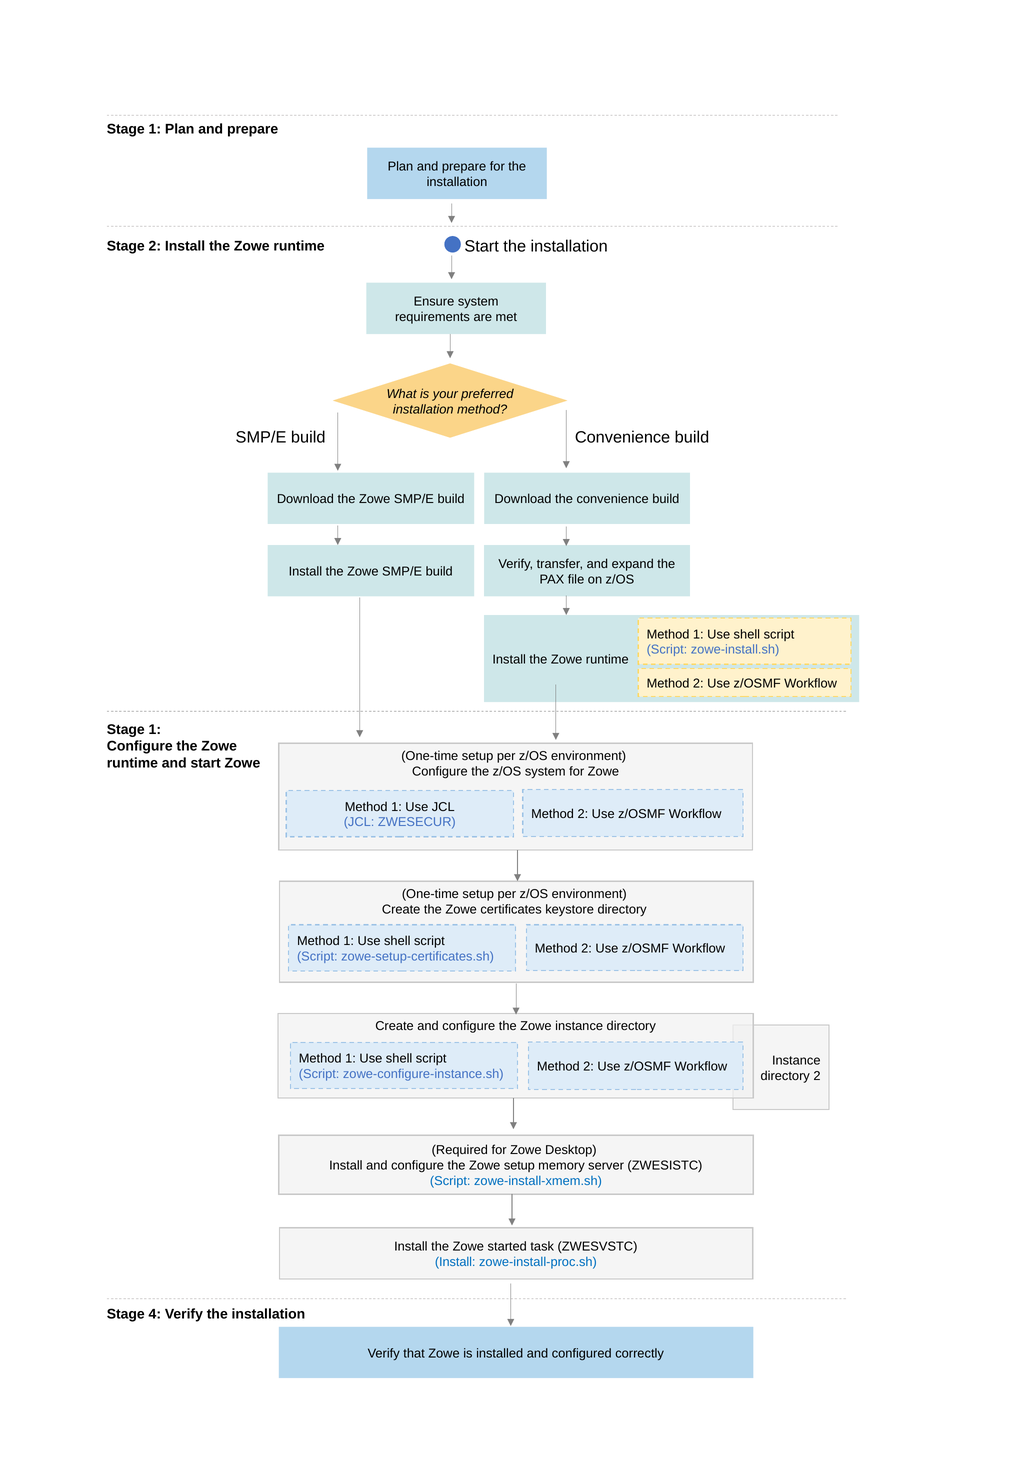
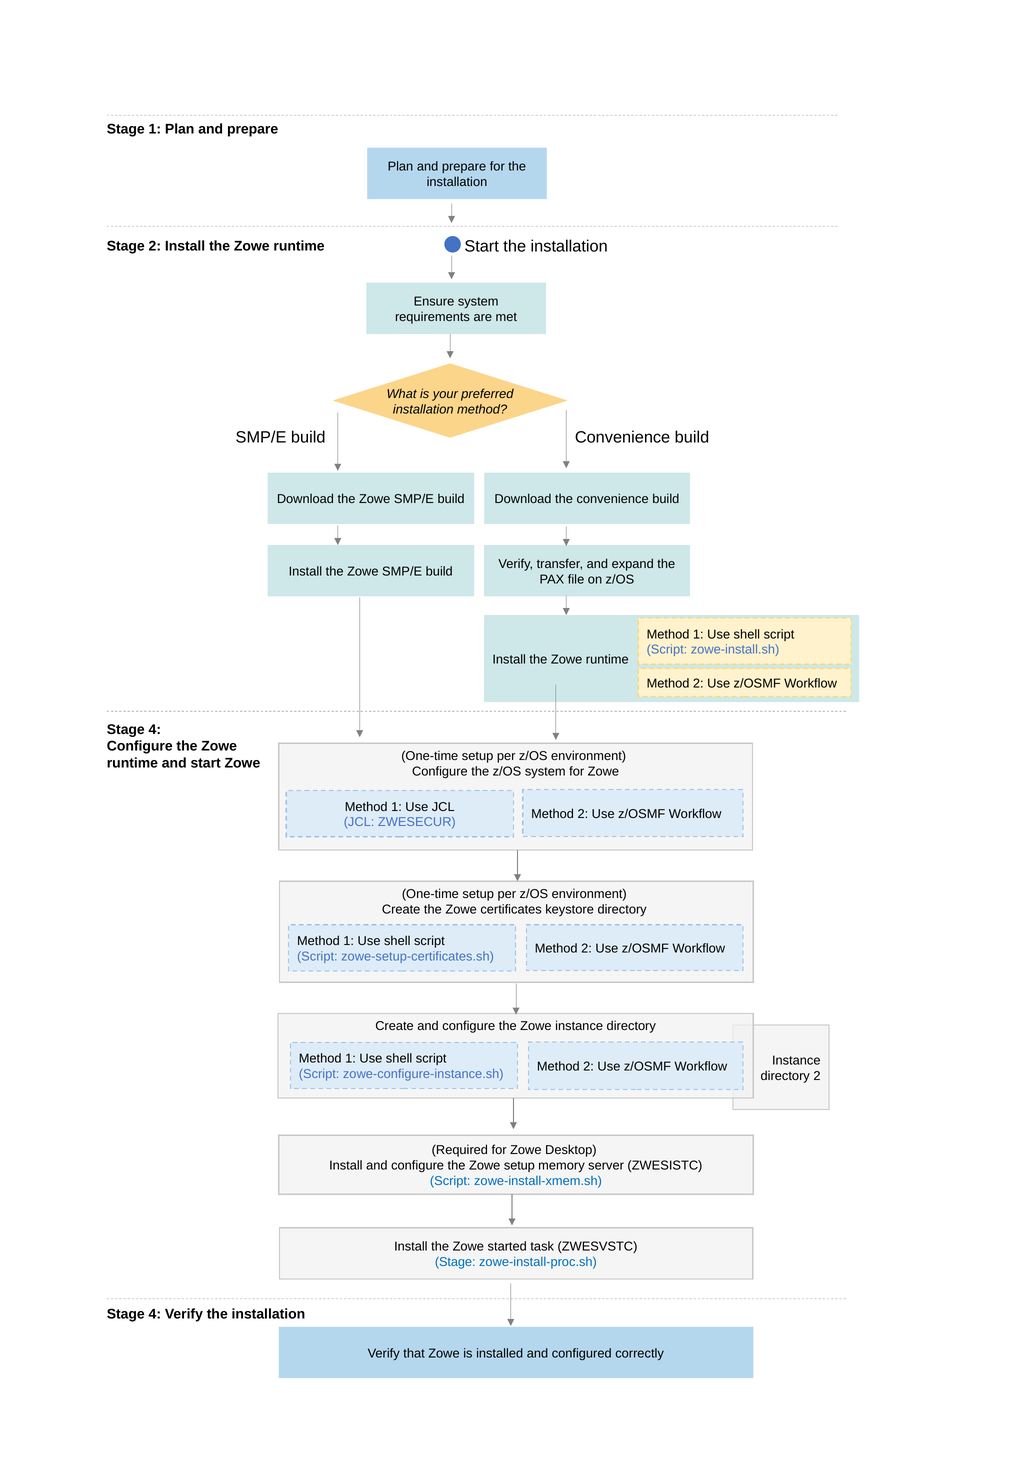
1: 1 -> 4 (155, 729)
Install: Install -> Stage (455, 1261)
